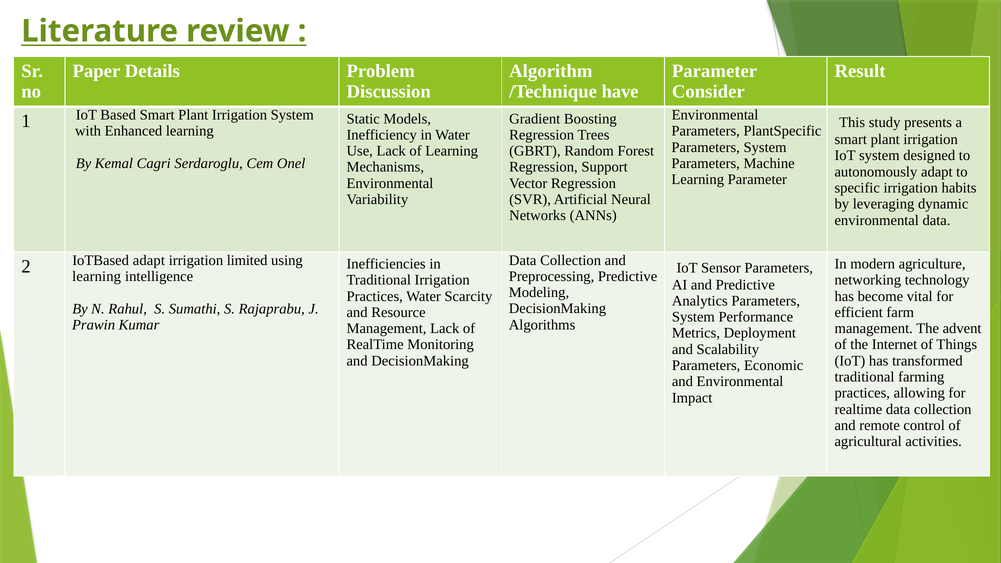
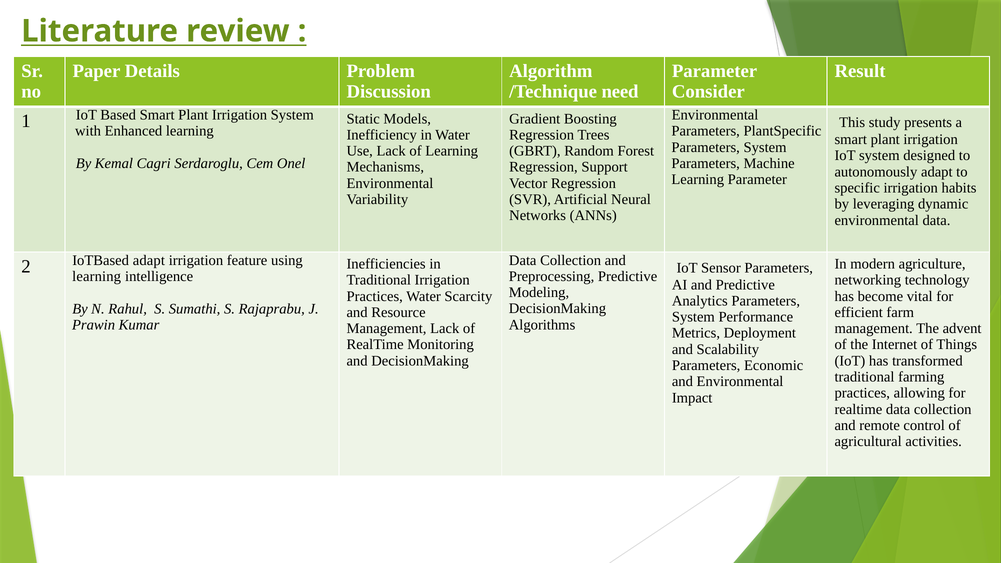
have: have -> need (620, 92)
limited: limited -> feature (247, 260)
